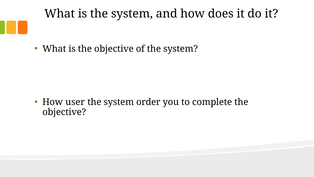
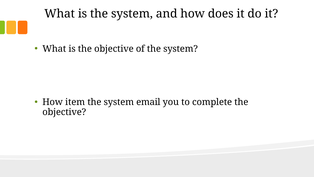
user: user -> item (75, 102)
order: order -> email (148, 102)
